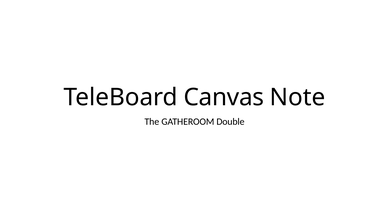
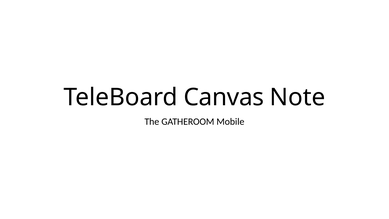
Double: Double -> Mobile (230, 122)
